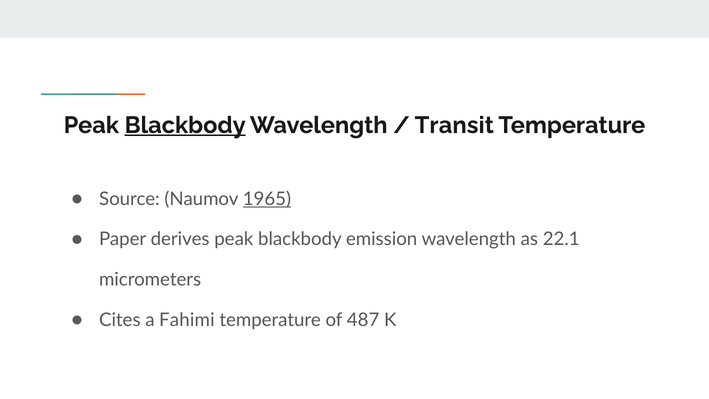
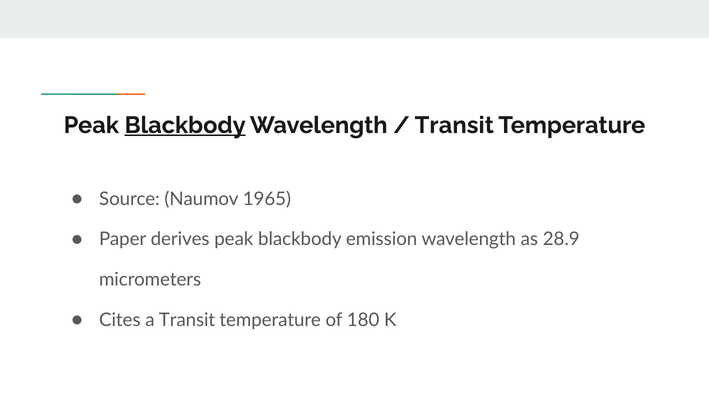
1965 underline: present -> none (267, 199)
22.1: 22.1 -> 28.9 (561, 239)
a Fahimi: Fahimi -> Transit (187, 320)
487: 487 -> 180 (363, 320)
